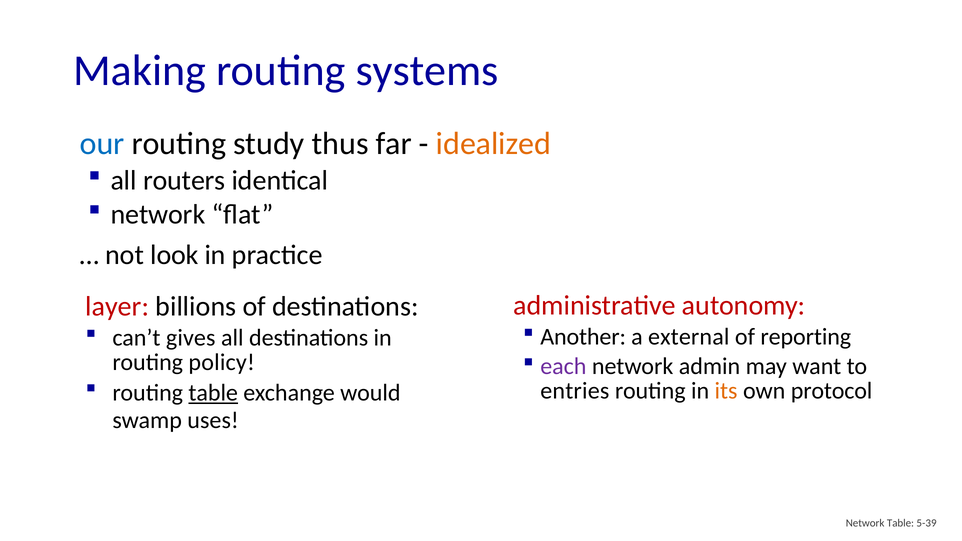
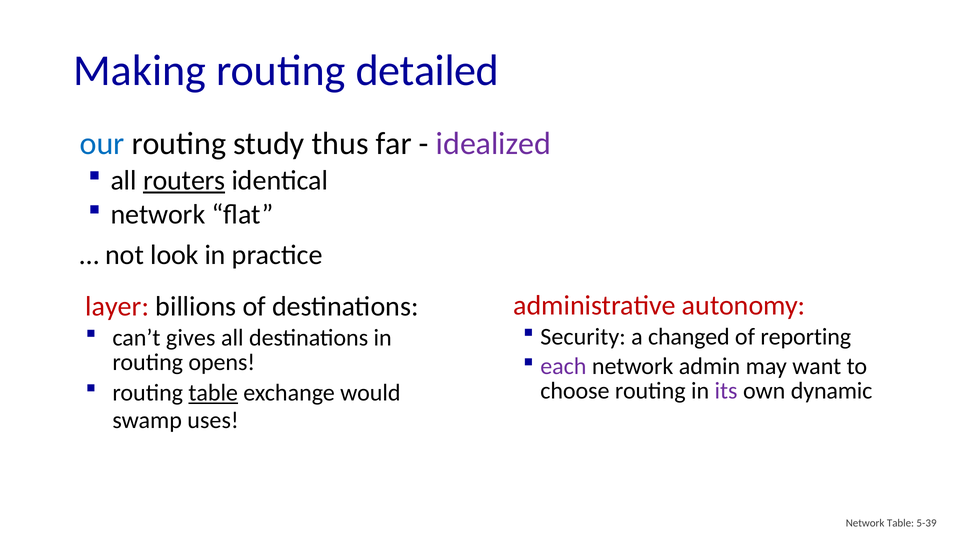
systems: systems -> detailed (427, 71)
idealized colour: orange -> purple (493, 144)
routers underline: none -> present (184, 180)
Another: Another -> Security (583, 337)
external: external -> changed (689, 337)
policy: policy -> opens (222, 363)
entries: entries -> choose (575, 391)
its colour: orange -> purple (726, 391)
protocol: protocol -> dynamic (832, 391)
